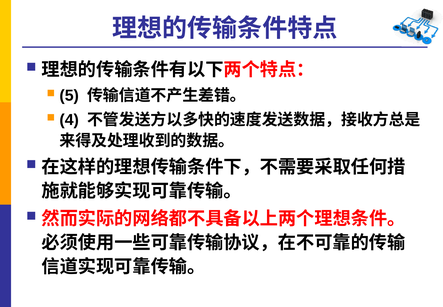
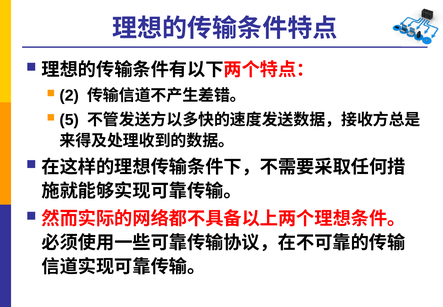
5: 5 -> 2 (69, 96)
4: 4 -> 5 (69, 120)
